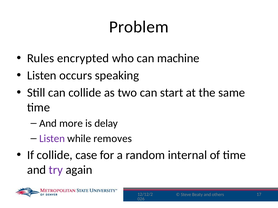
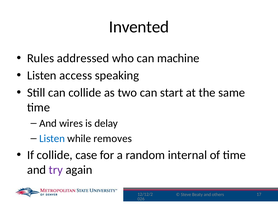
Problem: Problem -> Invented (139, 27)
encrypted: encrypted -> addressed (83, 58)
occurs: occurs -> access (76, 76)
more: more -> wires (71, 124)
Listen colour: purple -> blue (52, 139)
